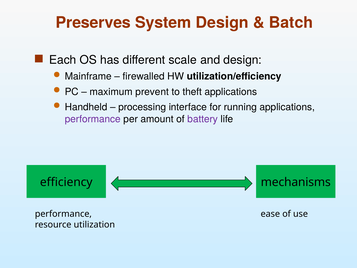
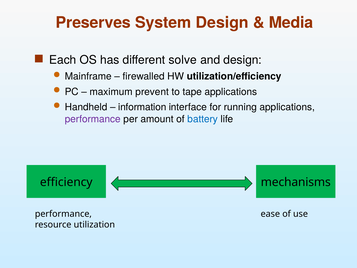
Batch: Batch -> Media (291, 23)
scale: scale -> solve (183, 60)
theft: theft -> tape (192, 92)
processing: processing -> information (142, 107)
battery colour: purple -> blue (203, 119)
